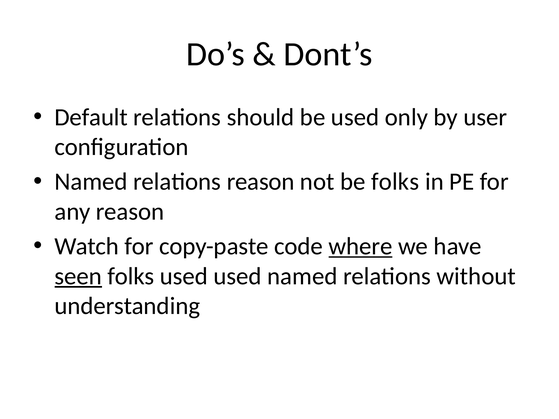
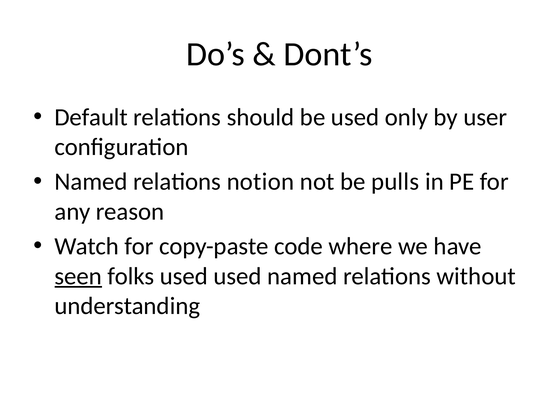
relations reason: reason -> notion (260, 182)
be folks: folks -> pulls (395, 182)
where underline: present -> none (361, 246)
